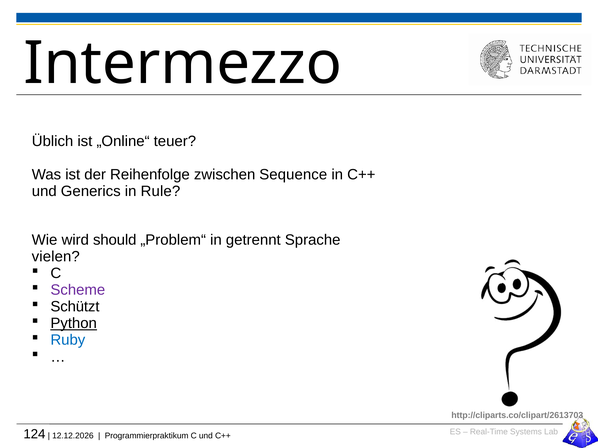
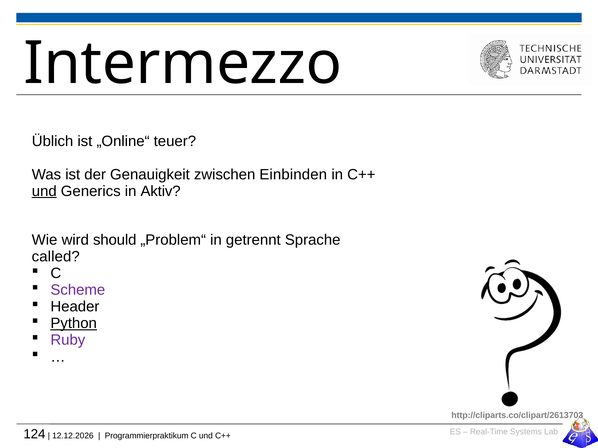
Reihenfolge: Reihenfolge -> Genauigkeit (150, 175)
Sequence: Sequence -> Einbinden (293, 175)
und underline: none -> present (44, 191)
Rule: Rule -> Aktiv (161, 191)
vielen: vielen -> called (56, 257)
Schützt: Schützt -> Header (75, 307)
Ruby colour: blue -> purple (68, 340)
